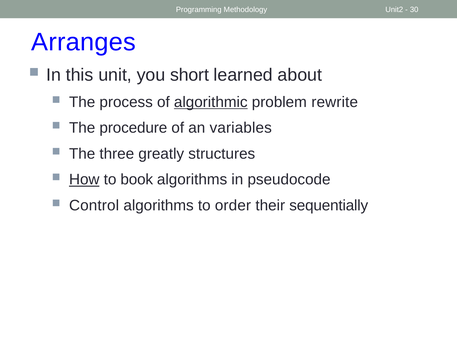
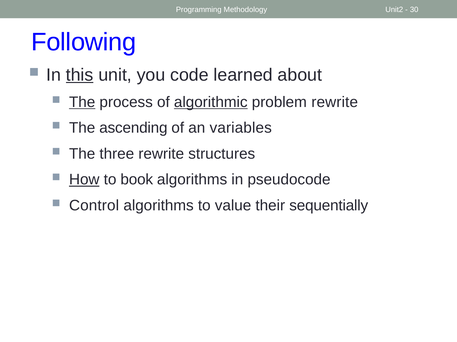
Arranges: Arranges -> Following (84, 42)
this underline: none -> present (80, 75)
short: short -> code (189, 75)
The underline: none -> present (82, 102)
procedure: procedure -> ascending (133, 128)
three greatly: greatly -> rewrite (161, 154)
order: order -> value (233, 206)
